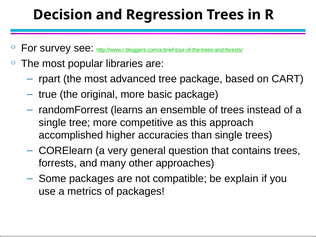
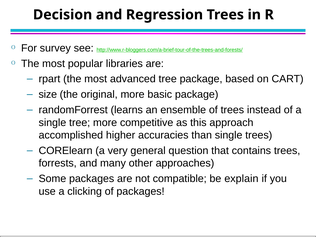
true: true -> size (48, 94)
metrics: metrics -> clicking (85, 191)
